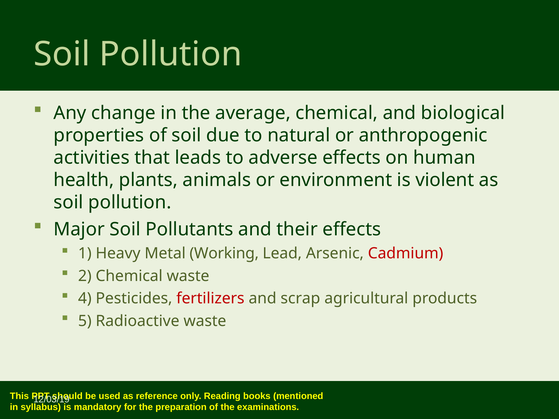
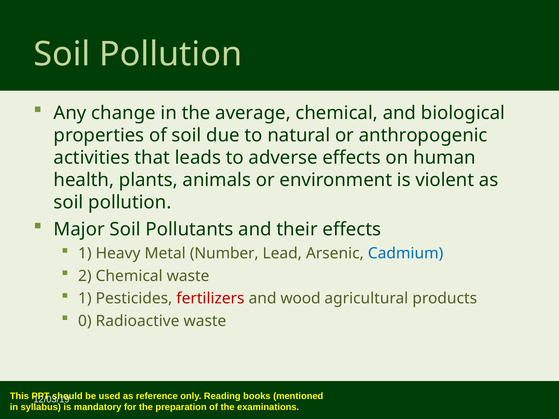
Working: Working -> Number (224, 254)
Cadmium colour: red -> blue (406, 254)
4: 4 -> 1 (85, 299)
scrap: scrap -> wood (301, 299)
5: 5 -> 0 (85, 321)
